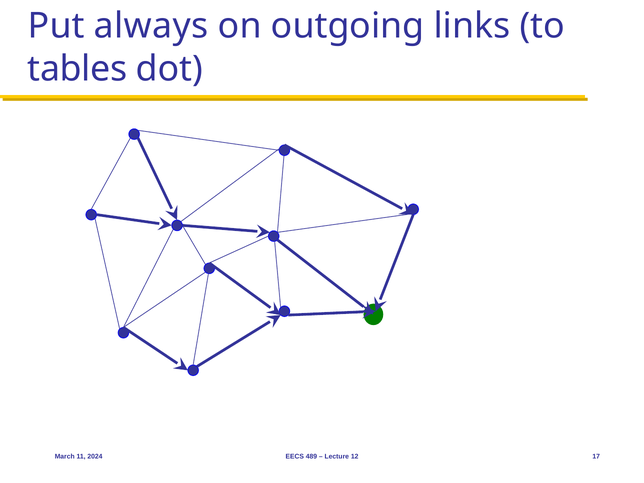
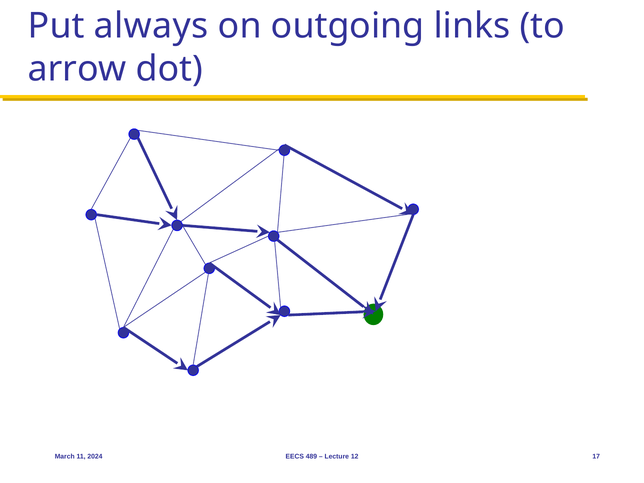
tables: tables -> arrow (77, 69)
